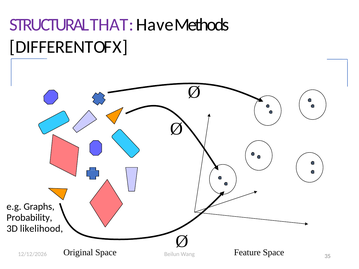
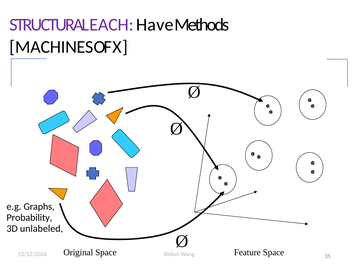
THAT: THAT -> EACH (109, 25)
DIFFERENT: DIFFERENT -> MACHINES (54, 47)
likelihood: likelihood -> unlabeled (41, 229)
